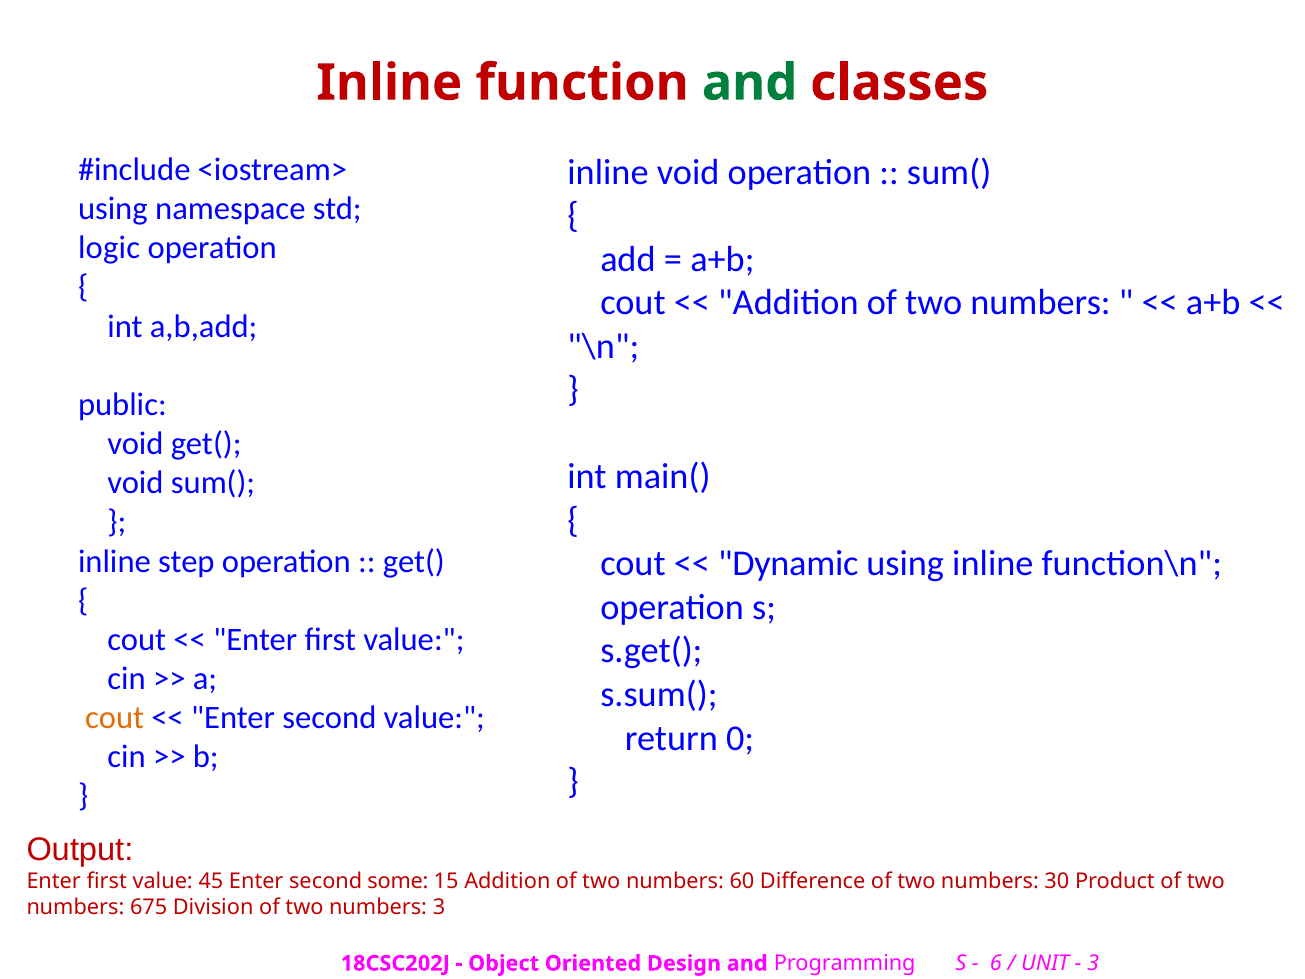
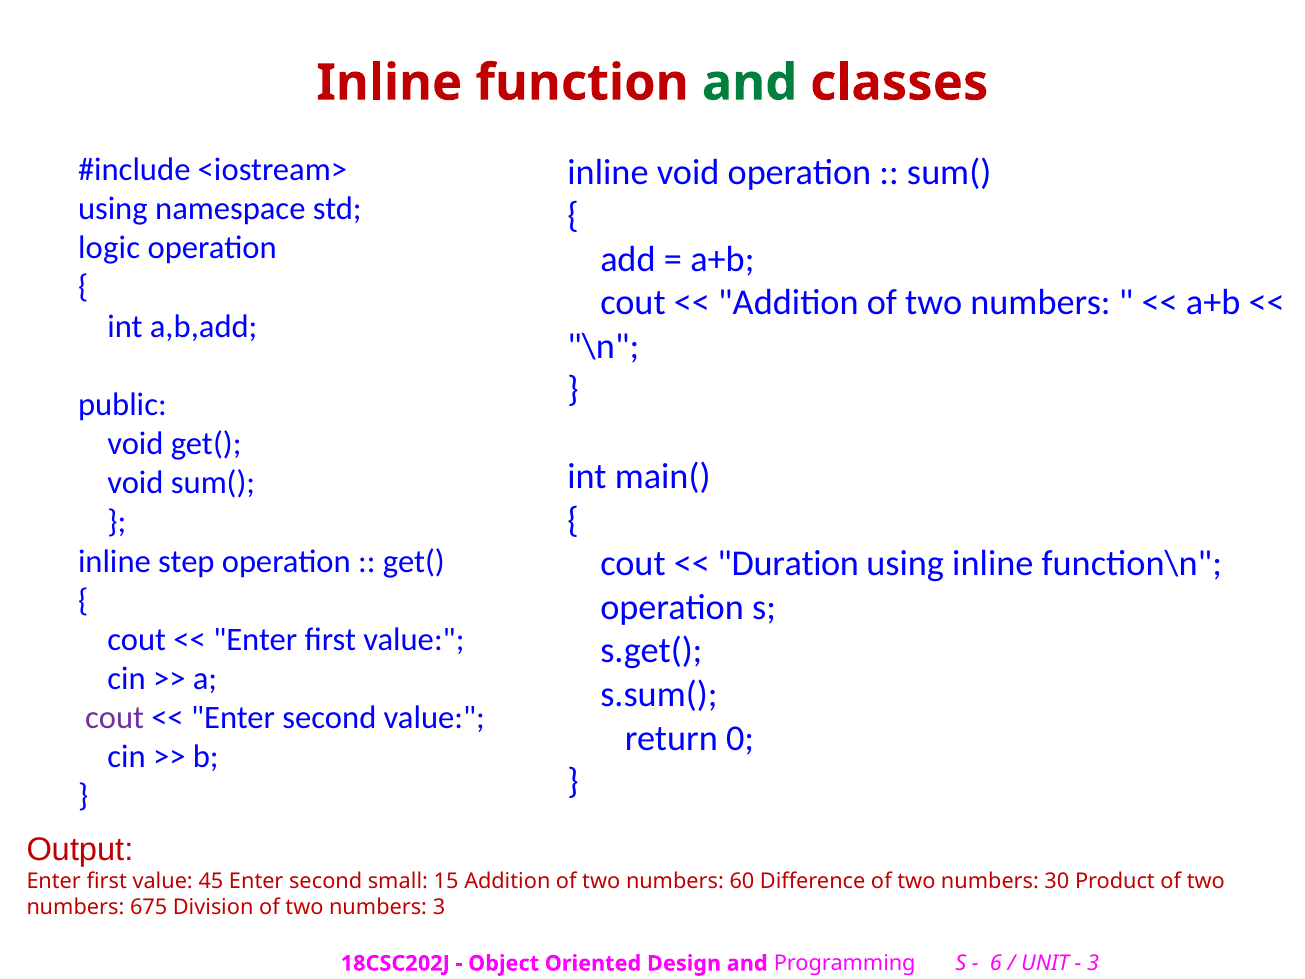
Dynamic: Dynamic -> Duration (788, 564)
cout colour: orange -> purple (115, 718)
some: some -> small (398, 881)
